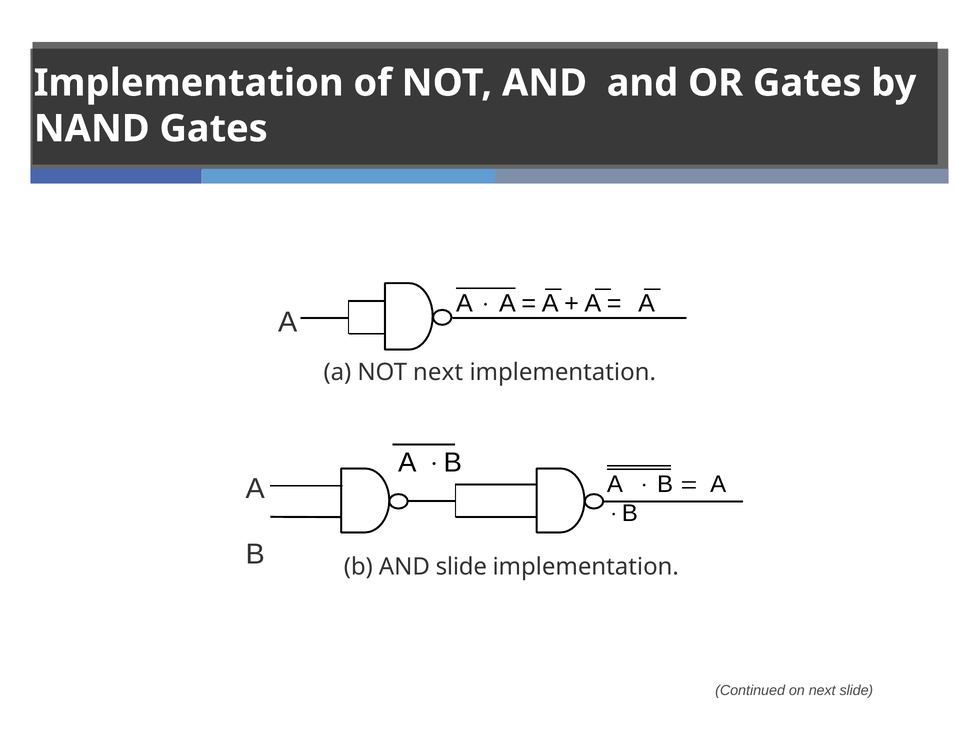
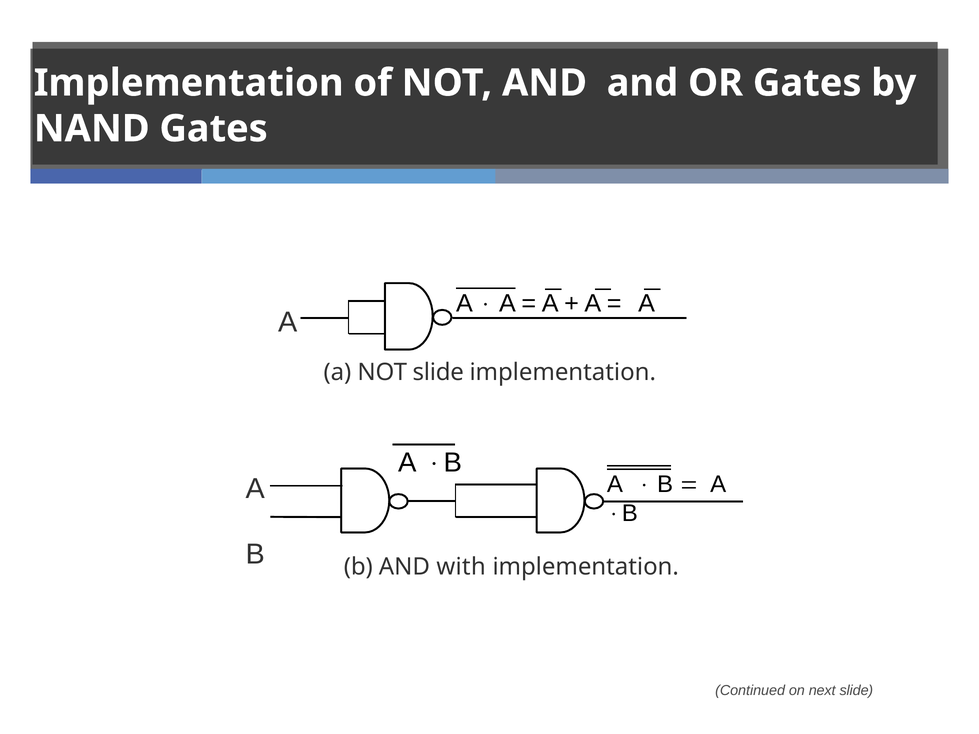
NOT next: next -> slide (438, 373)
AND slide: slide -> with (461, 567)
